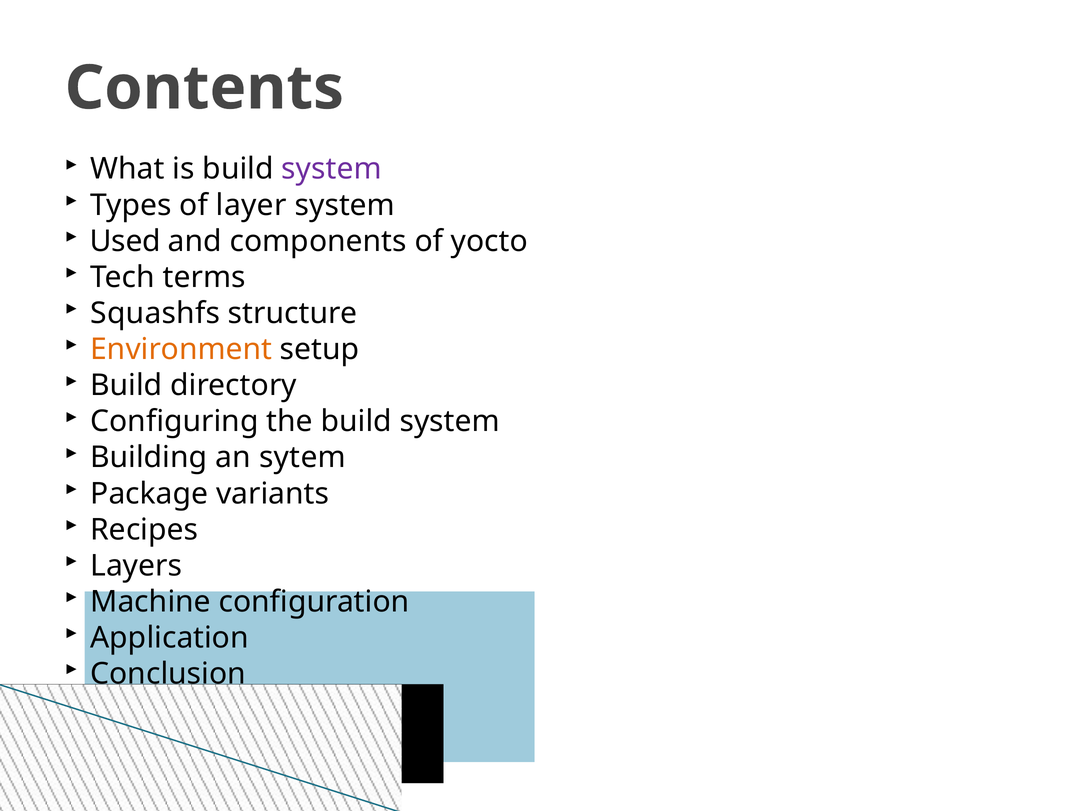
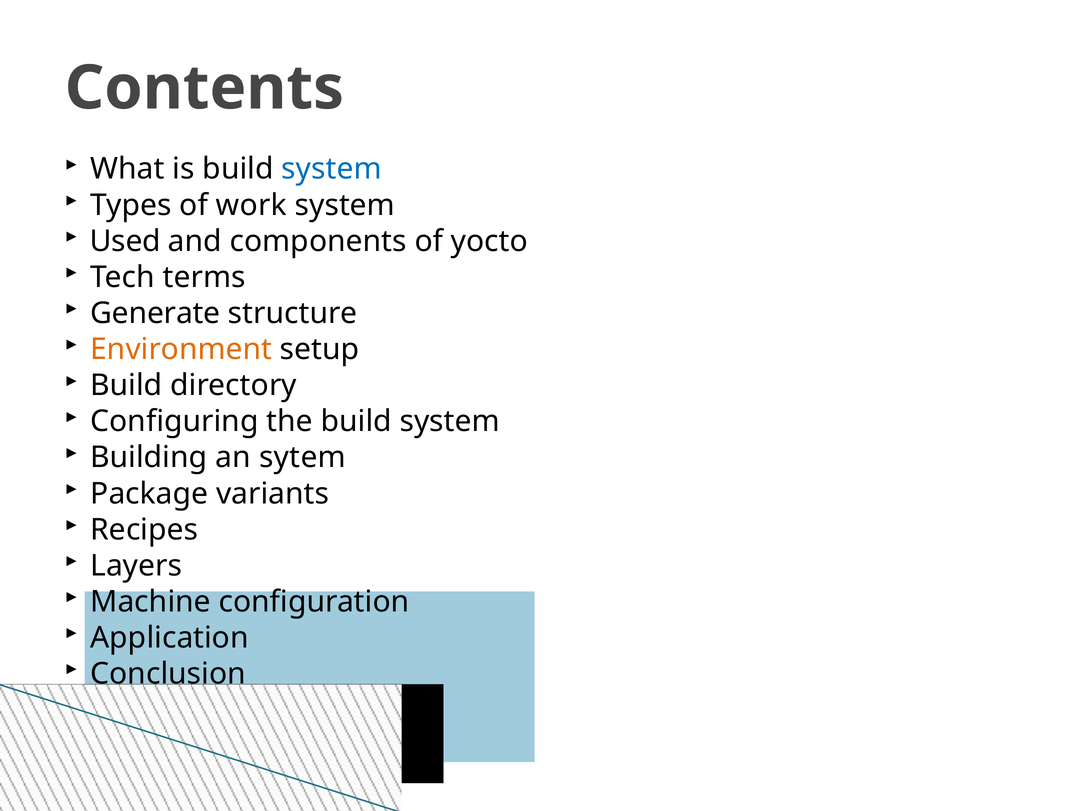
system colour: purple -> blue (332, 169)
layer: layer -> work (251, 205)
Squashfs: Squashfs -> Generate (155, 313)
